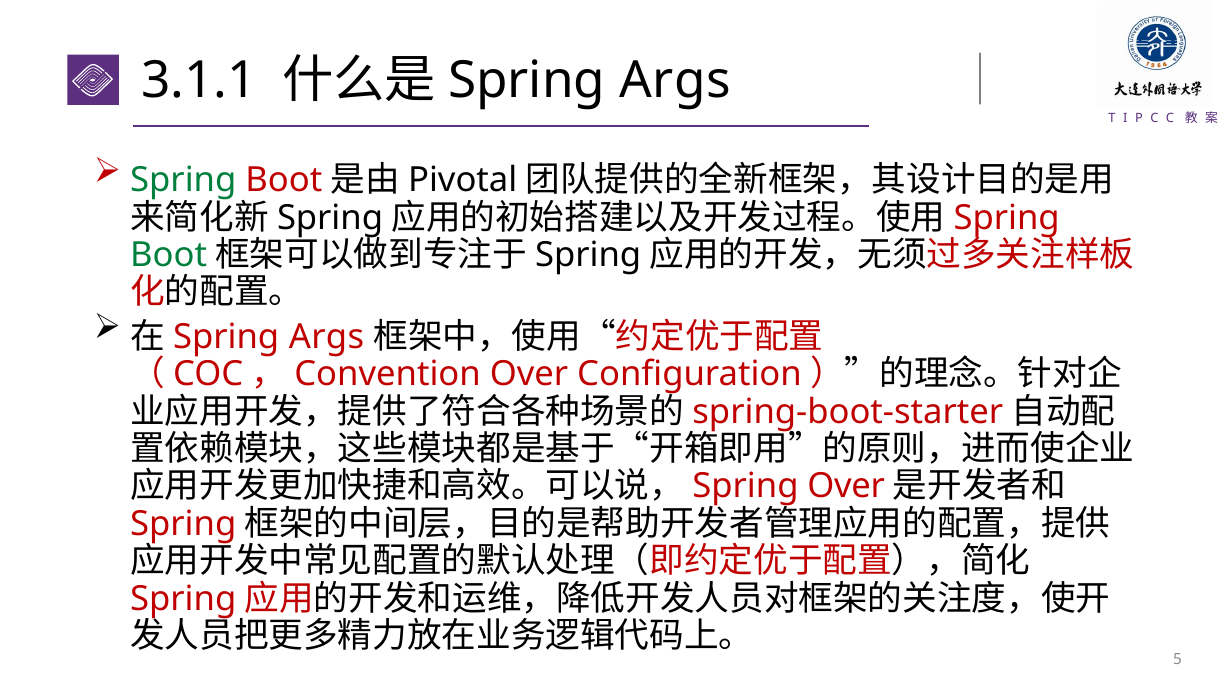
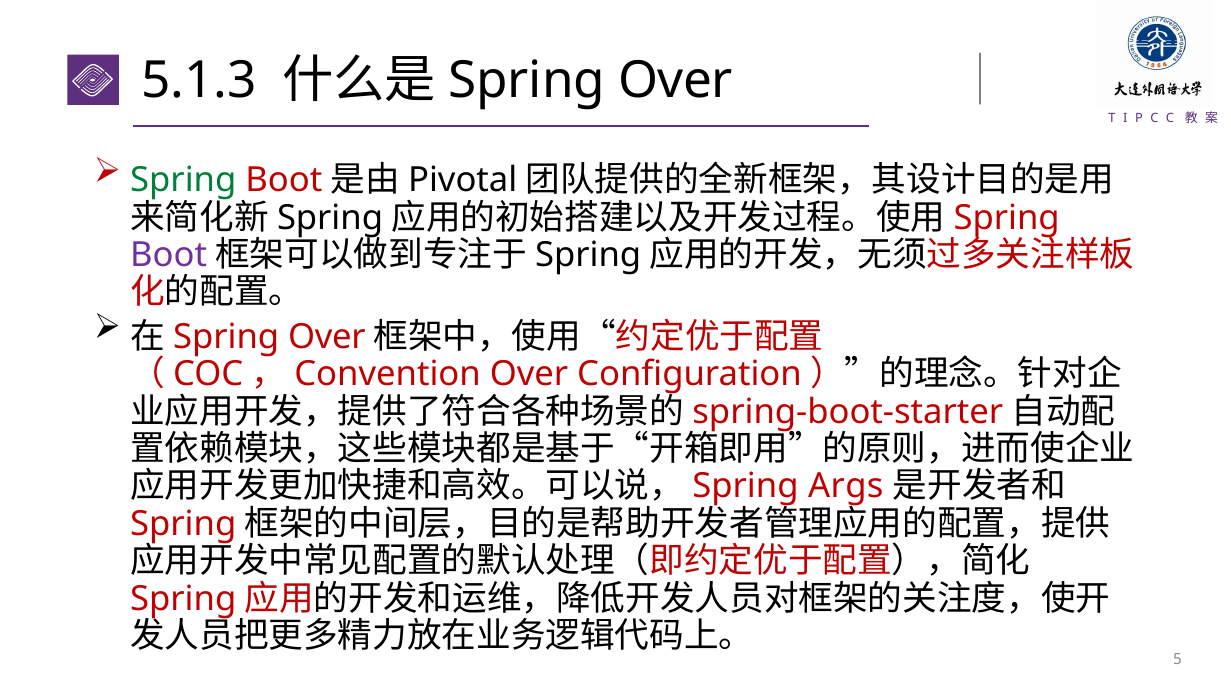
3.1.1: 3.1.1 -> 5.1.3 (199, 81)
Args: Args -> Over (676, 81)
Boot colour: green -> purple (169, 255)
Args: Args -> Over (327, 337)
Spring Over: Over -> Args (846, 487)
